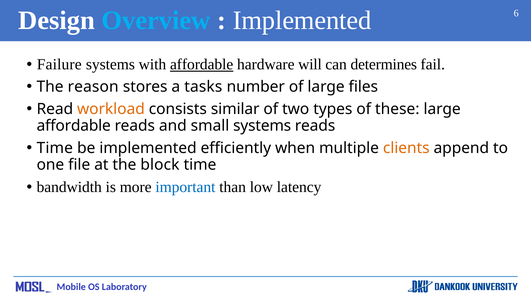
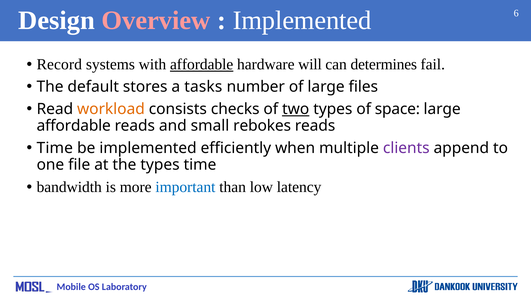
Overview colour: light blue -> pink (156, 20)
Failure: Failure -> Record (59, 64)
reason: reason -> default (93, 87)
similar: similar -> checks (235, 109)
two underline: none -> present (296, 109)
these: these -> space (397, 109)
small systems: systems -> rebokes (262, 126)
clients colour: orange -> purple (406, 148)
the block: block -> types (160, 165)
